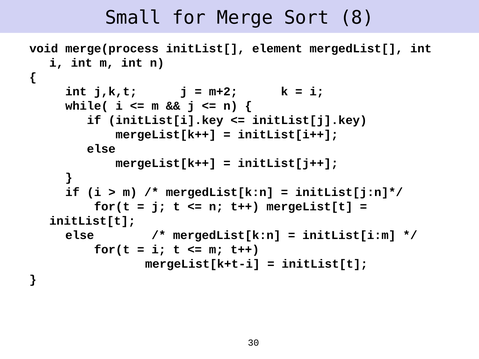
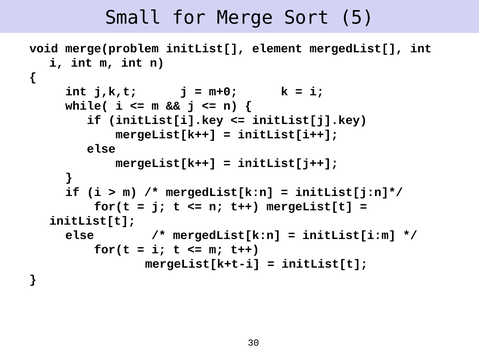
8: 8 -> 5 (357, 18)
merge(process: merge(process -> merge(problem (112, 48)
m+2: m+2 -> m+0 (223, 92)
